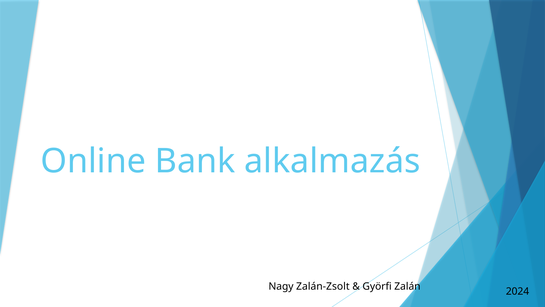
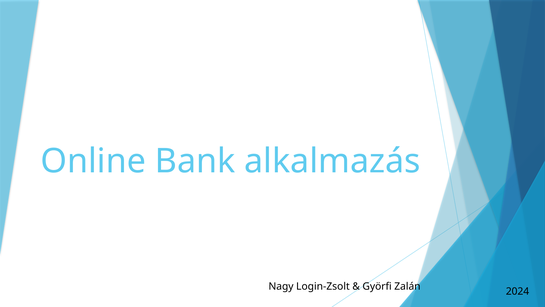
Zalán-Zsolt: Zalán-Zsolt -> Login-Zsolt (323, 286)
